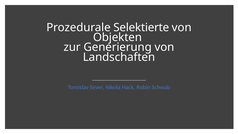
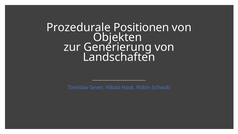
Selektierte: Selektierte -> Positionen (141, 27)
